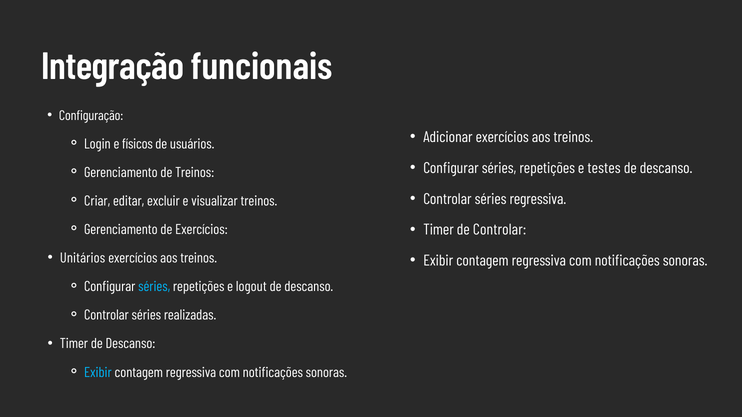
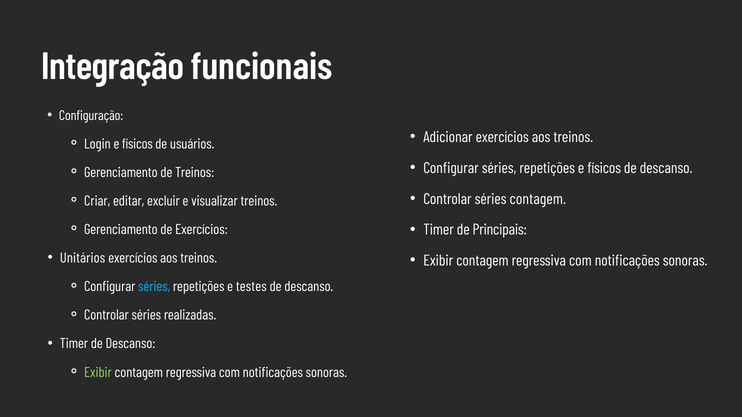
repetições e testes: testes -> físicos (604, 168)
séries regressiva: regressiva -> contagem (538, 199)
de Controlar: Controlar -> Principais (500, 230)
logout: logout -> testes (251, 287)
Exibir colour: light blue -> light green (98, 373)
